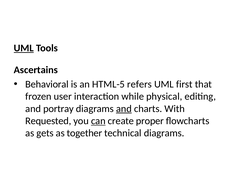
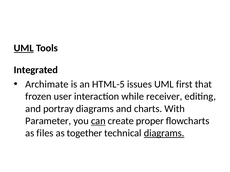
Ascertains: Ascertains -> Integrated (36, 70)
Behavioral: Behavioral -> Archimate (47, 84)
refers: refers -> issues (140, 84)
physical: physical -> receiver (164, 97)
and underline: present -> none (124, 109)
Requested: Requested -> Parameter (48, 121)
gets: gets -> files (45, 133)
diagrams underline: none -> present (164, 133)
